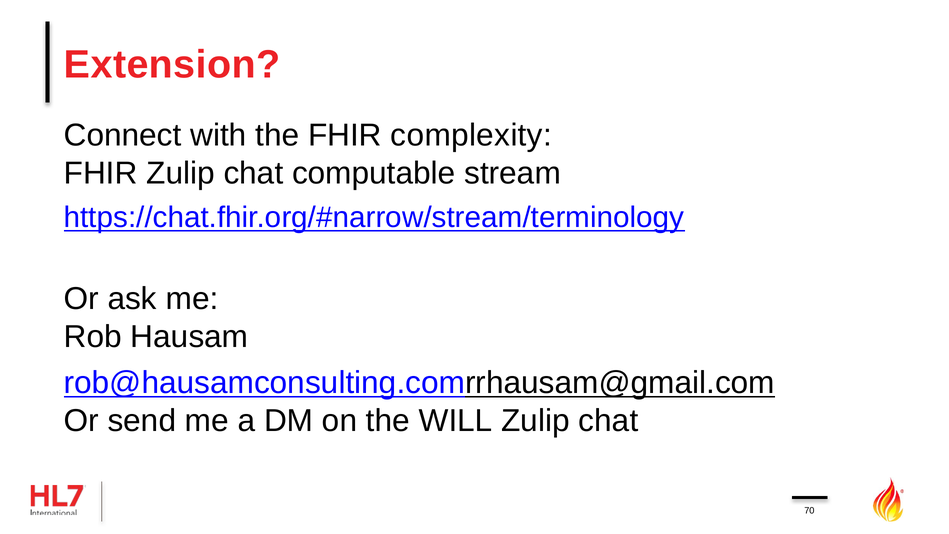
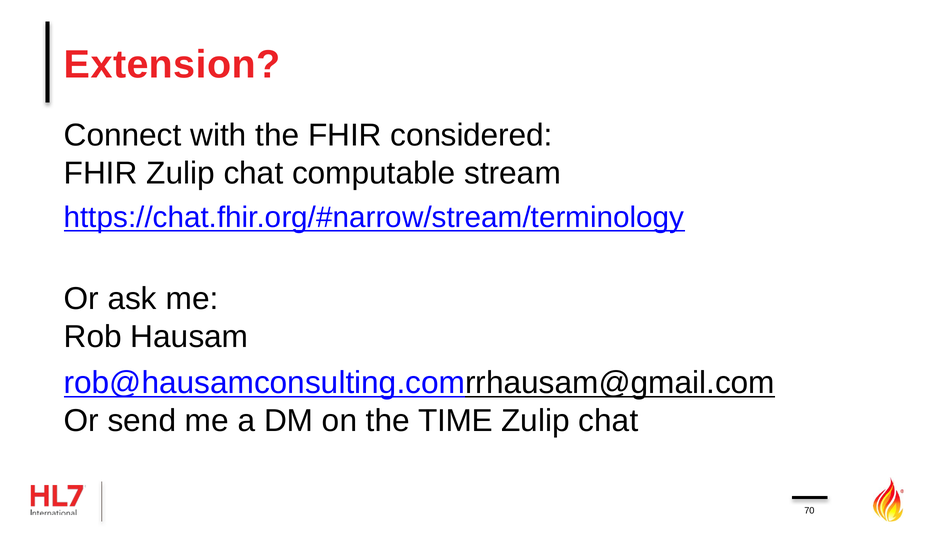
complexity: complexity -> considered (471, 135)
WILL: WILL -> TIME (456, 421)
